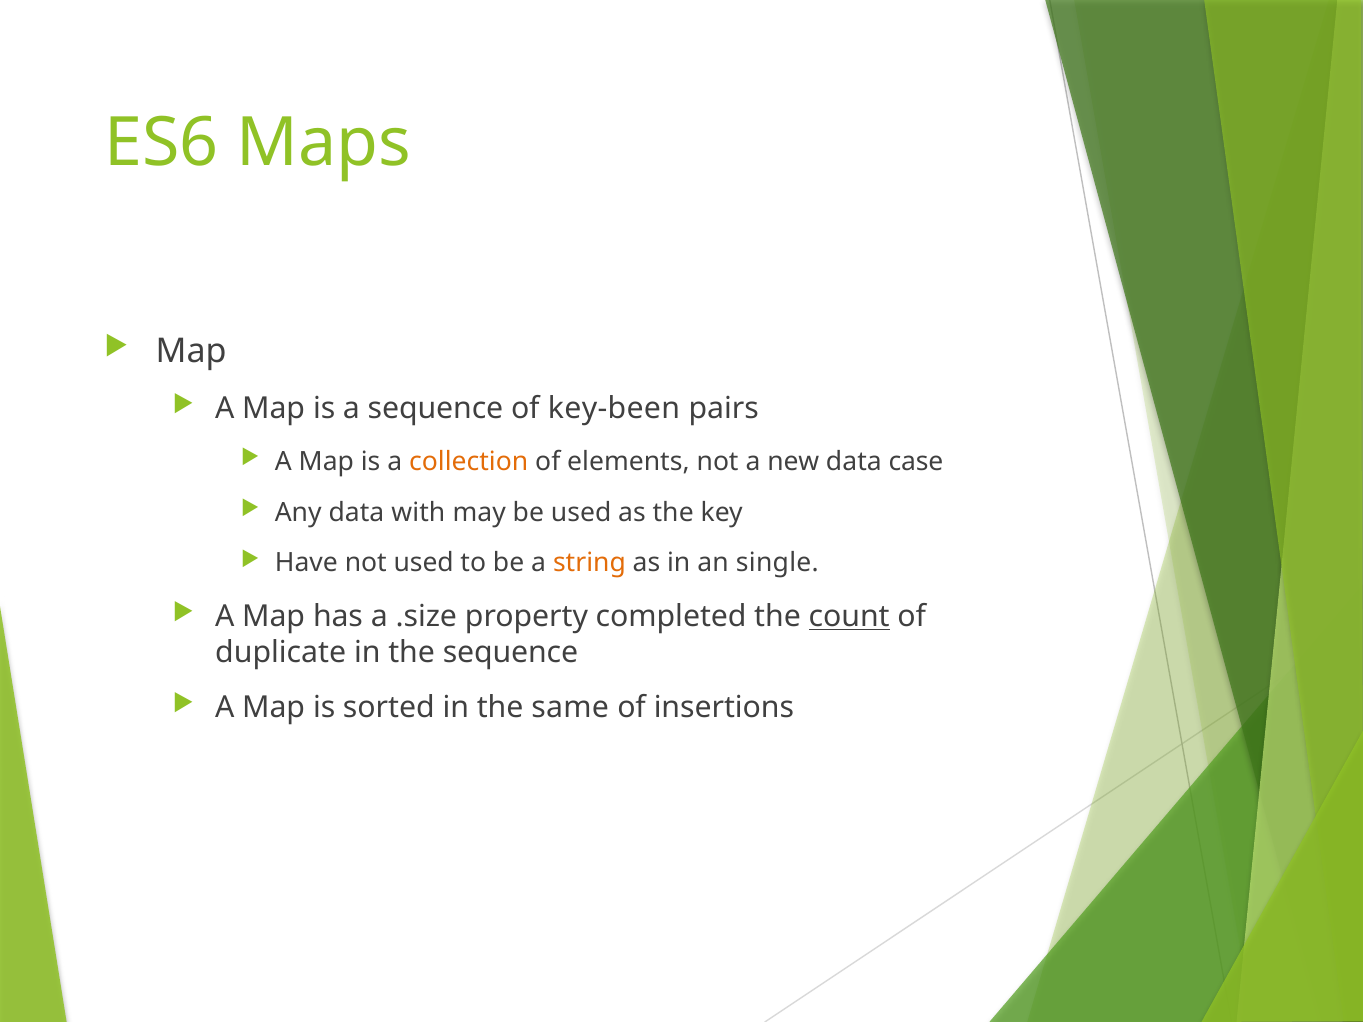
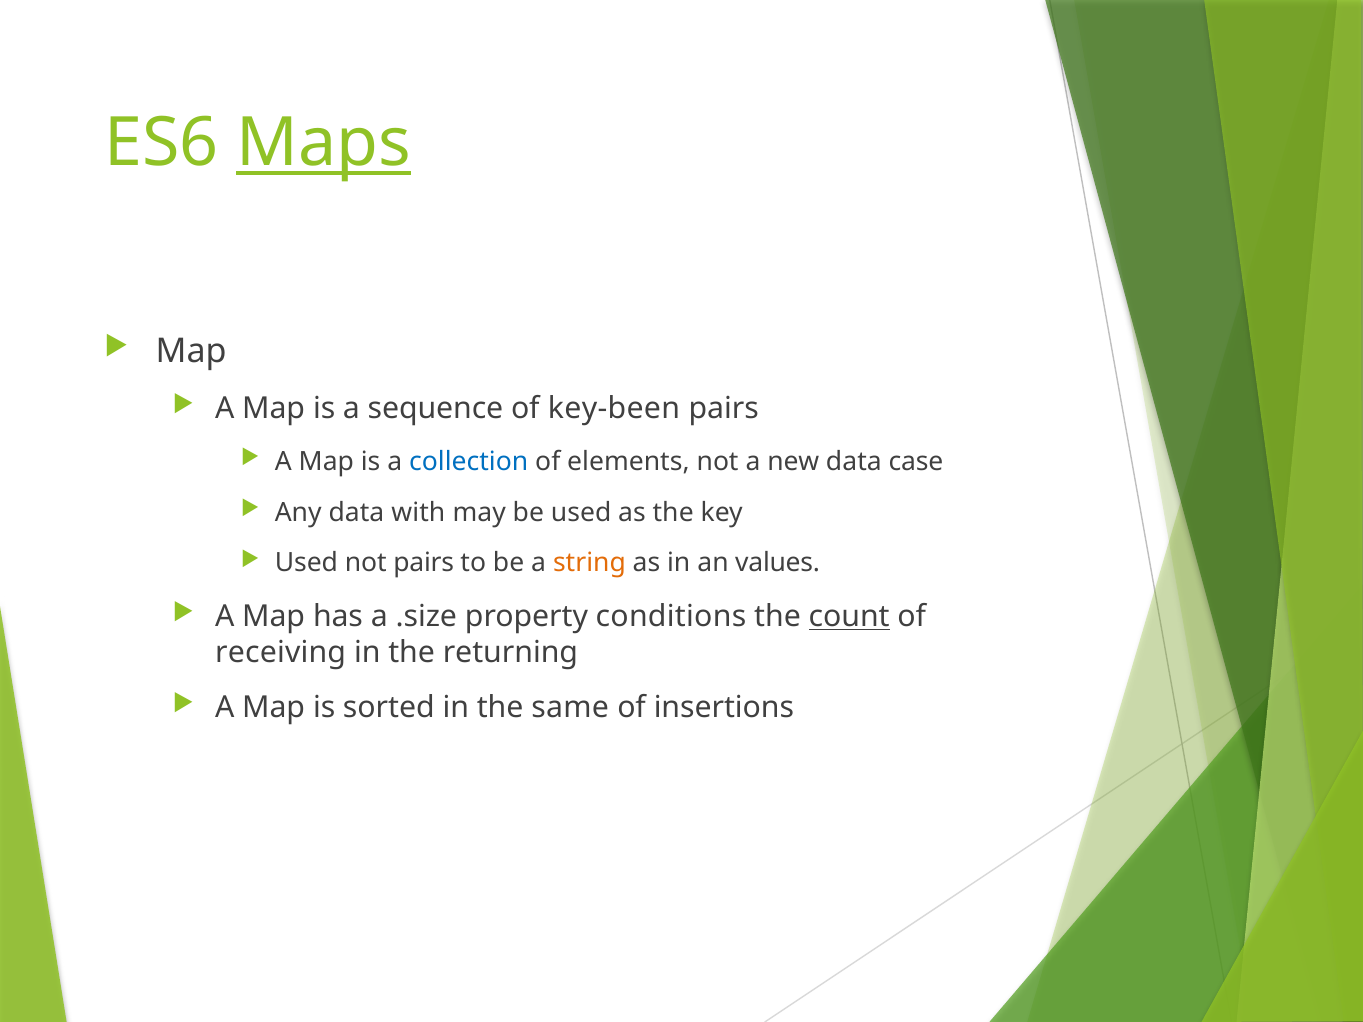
Maps underline: none -> present (324, 143)
collection colour: orange -> blue (469, 462)
Have: Have -> Used (306, 563)
not used: used -> pairs (424, 563)
single: single -> values (778, 563)
completed: completed -> conditions (671, 617)
duplicate: duplicate -> receiving (281, 653)
the sequence: sequence -> returning (510, 653)
